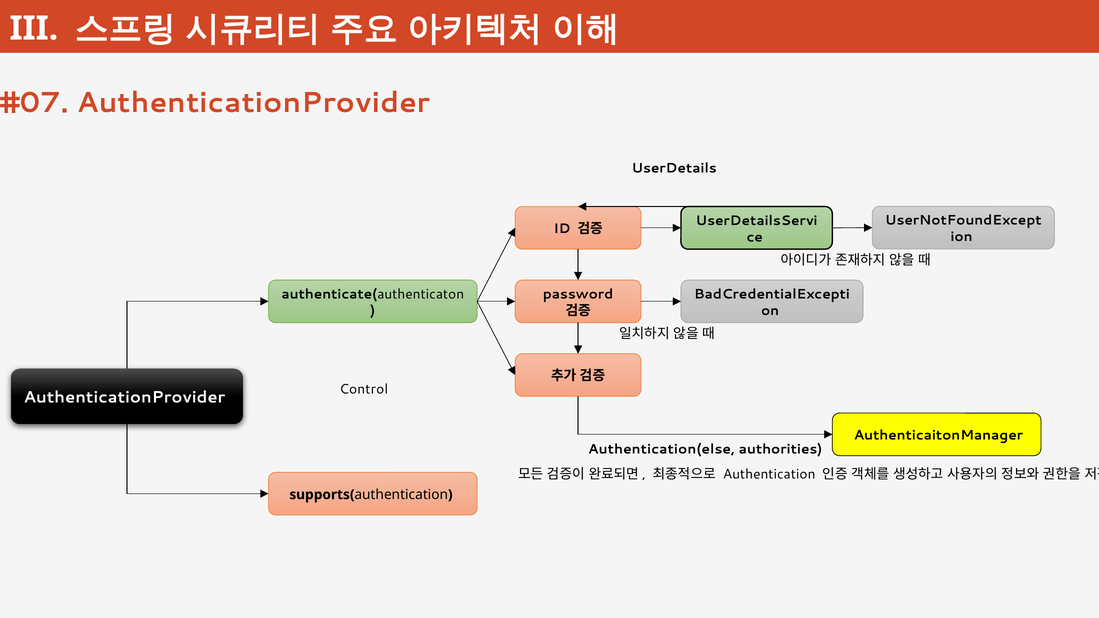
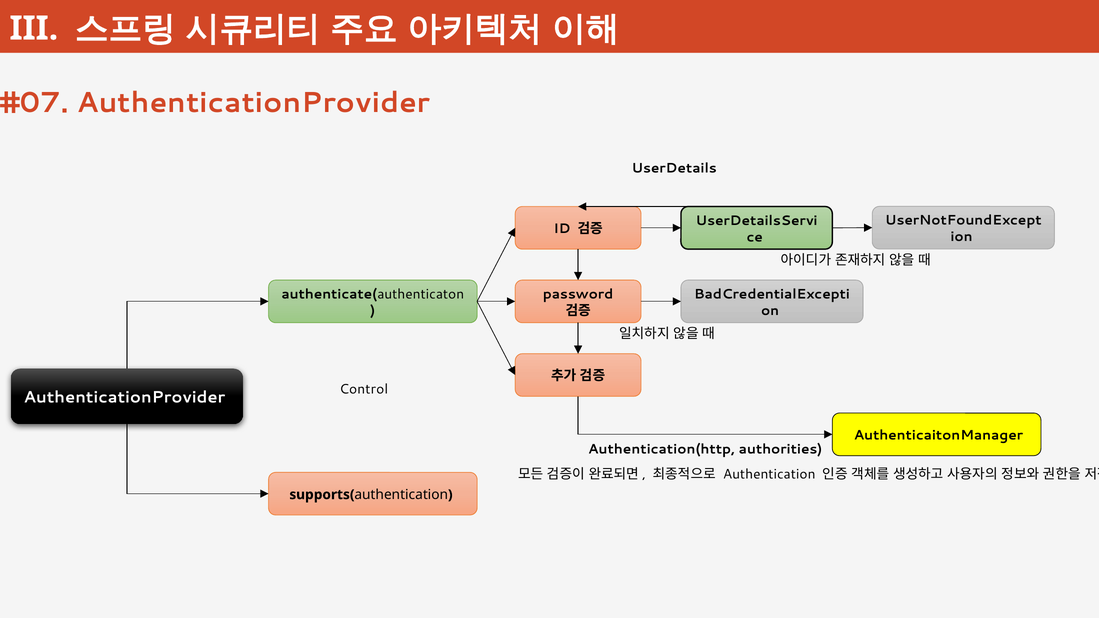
Authentication(else: Authentication(else -> Authentication(http (662, 449)
